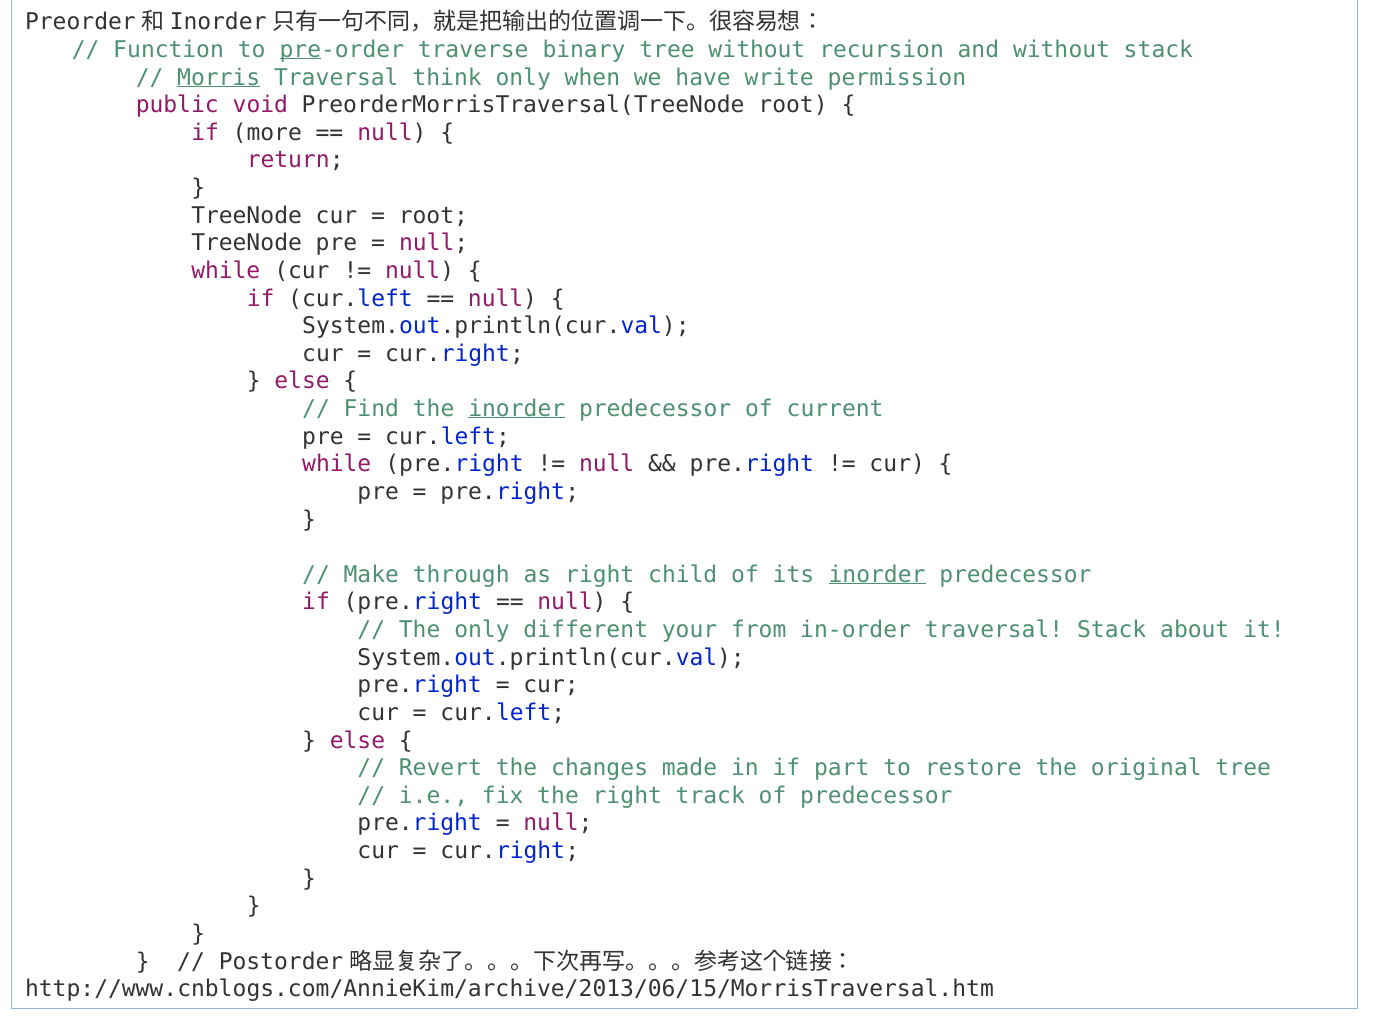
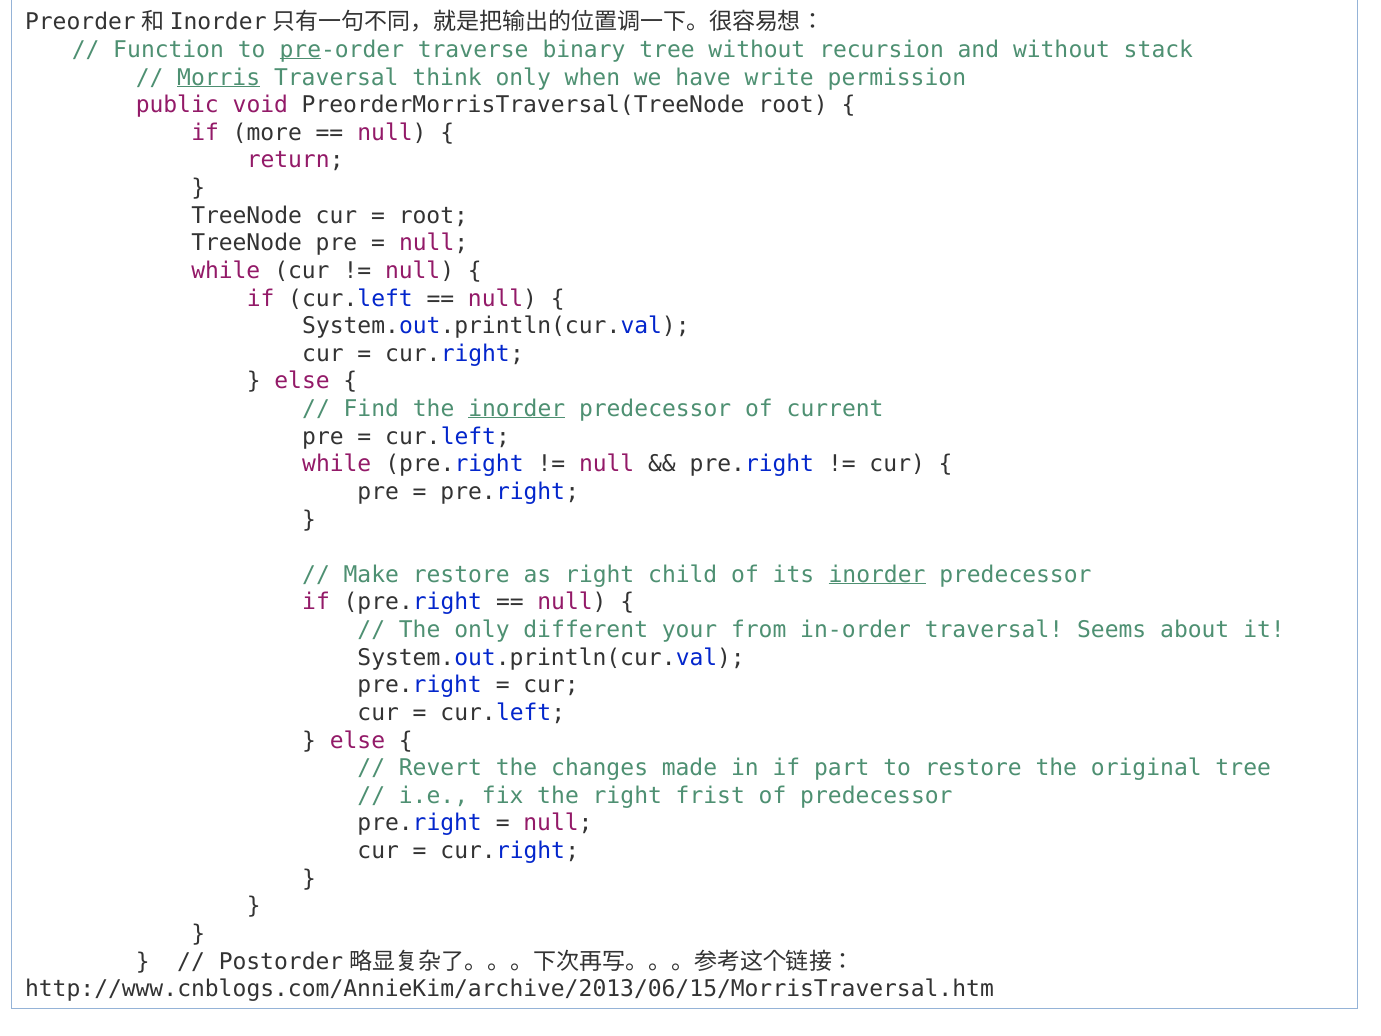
Make through: through -> restore (461, 575)
traversal Stack: Stack -> Seems (1112, 630)
track: track -> frist (710, 796)
